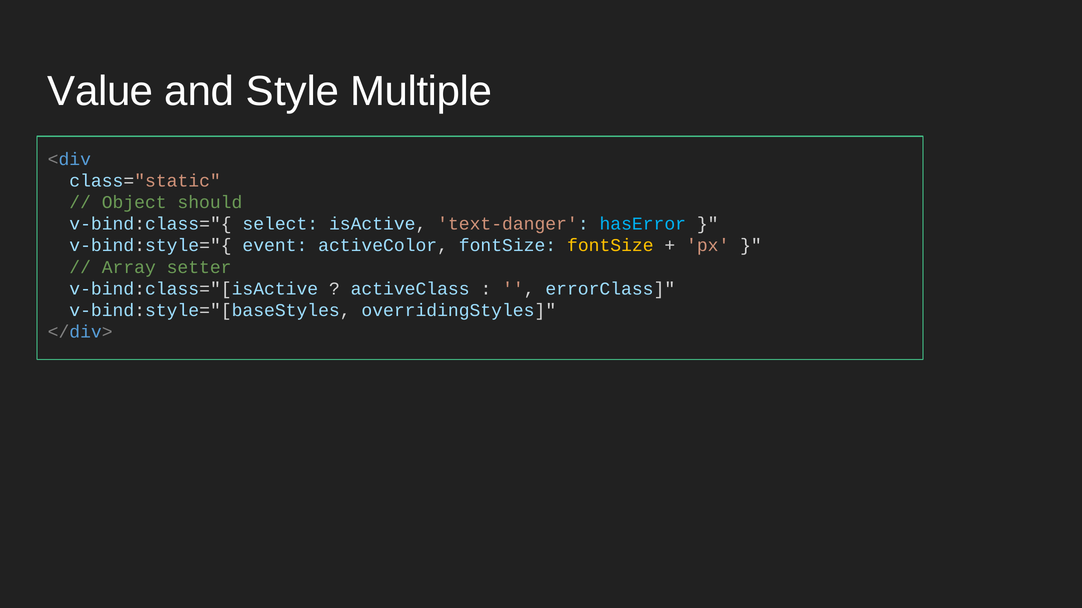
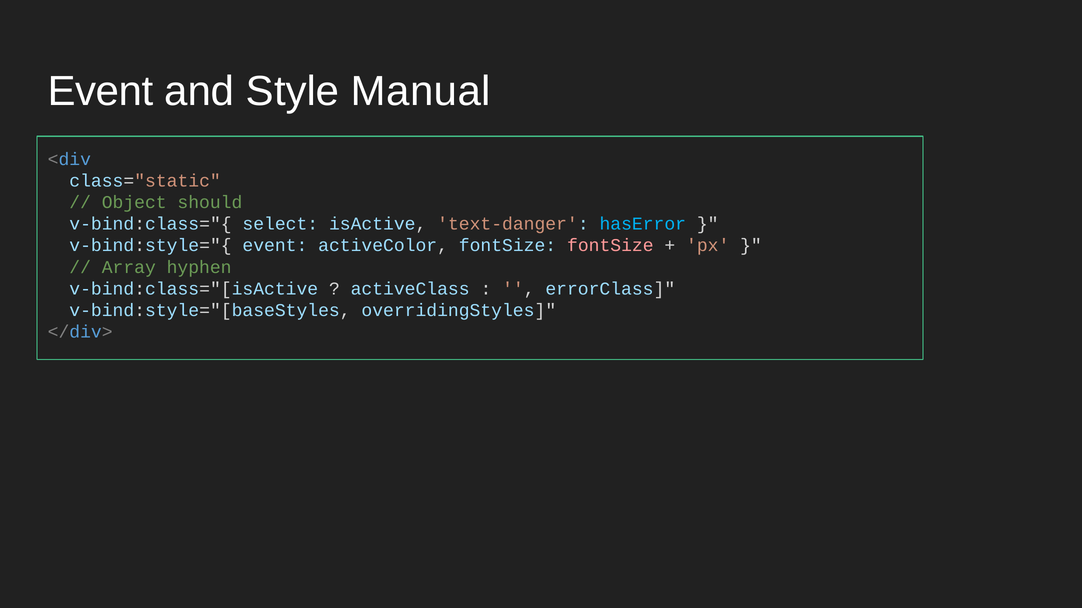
Value: Value -> Event (100, 92)
Multiple: Multiple -> Manual (421, 92)
fontSize colour: yellow -> pink (610, 246)
setter: setter -> hyphen (199, 267)
